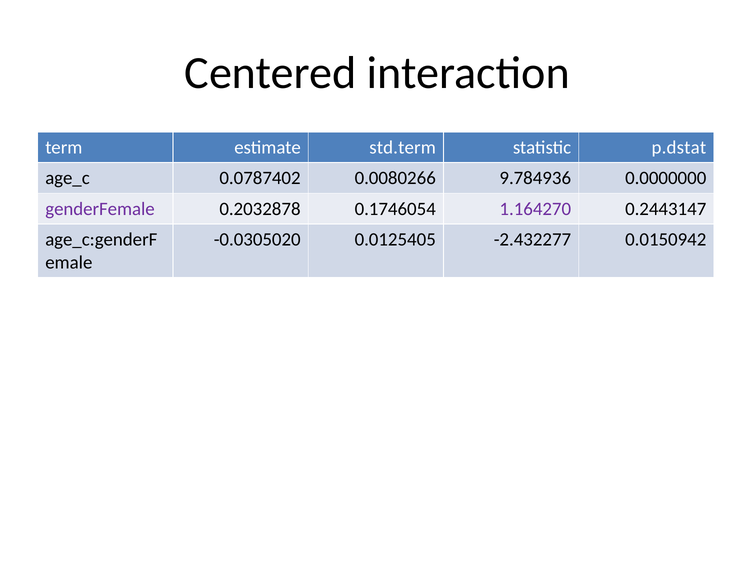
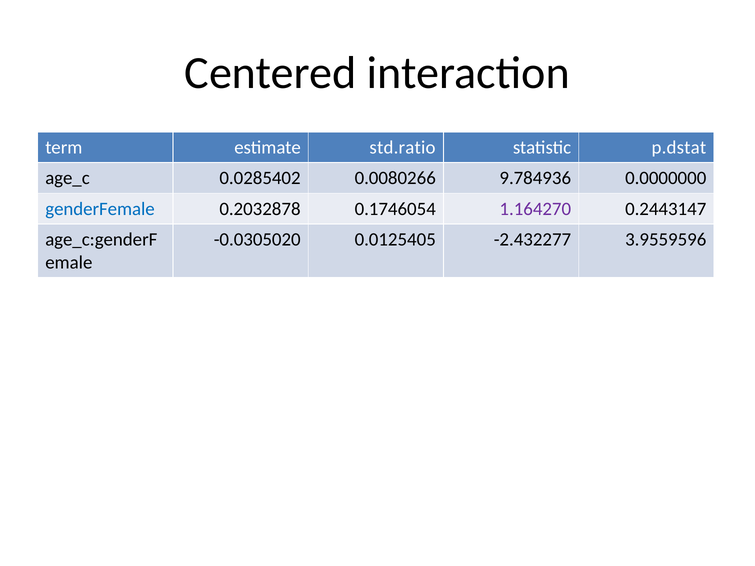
std.term: std.term -> std.ratio (403, 148)
0.0787402: 0.0787402 -> 0.0285402 (260, 178)
genderFemale colour: purple -> blue (100, 209)
0.0150942: 0.0150942 -> 3.9559596 (666, 240)
